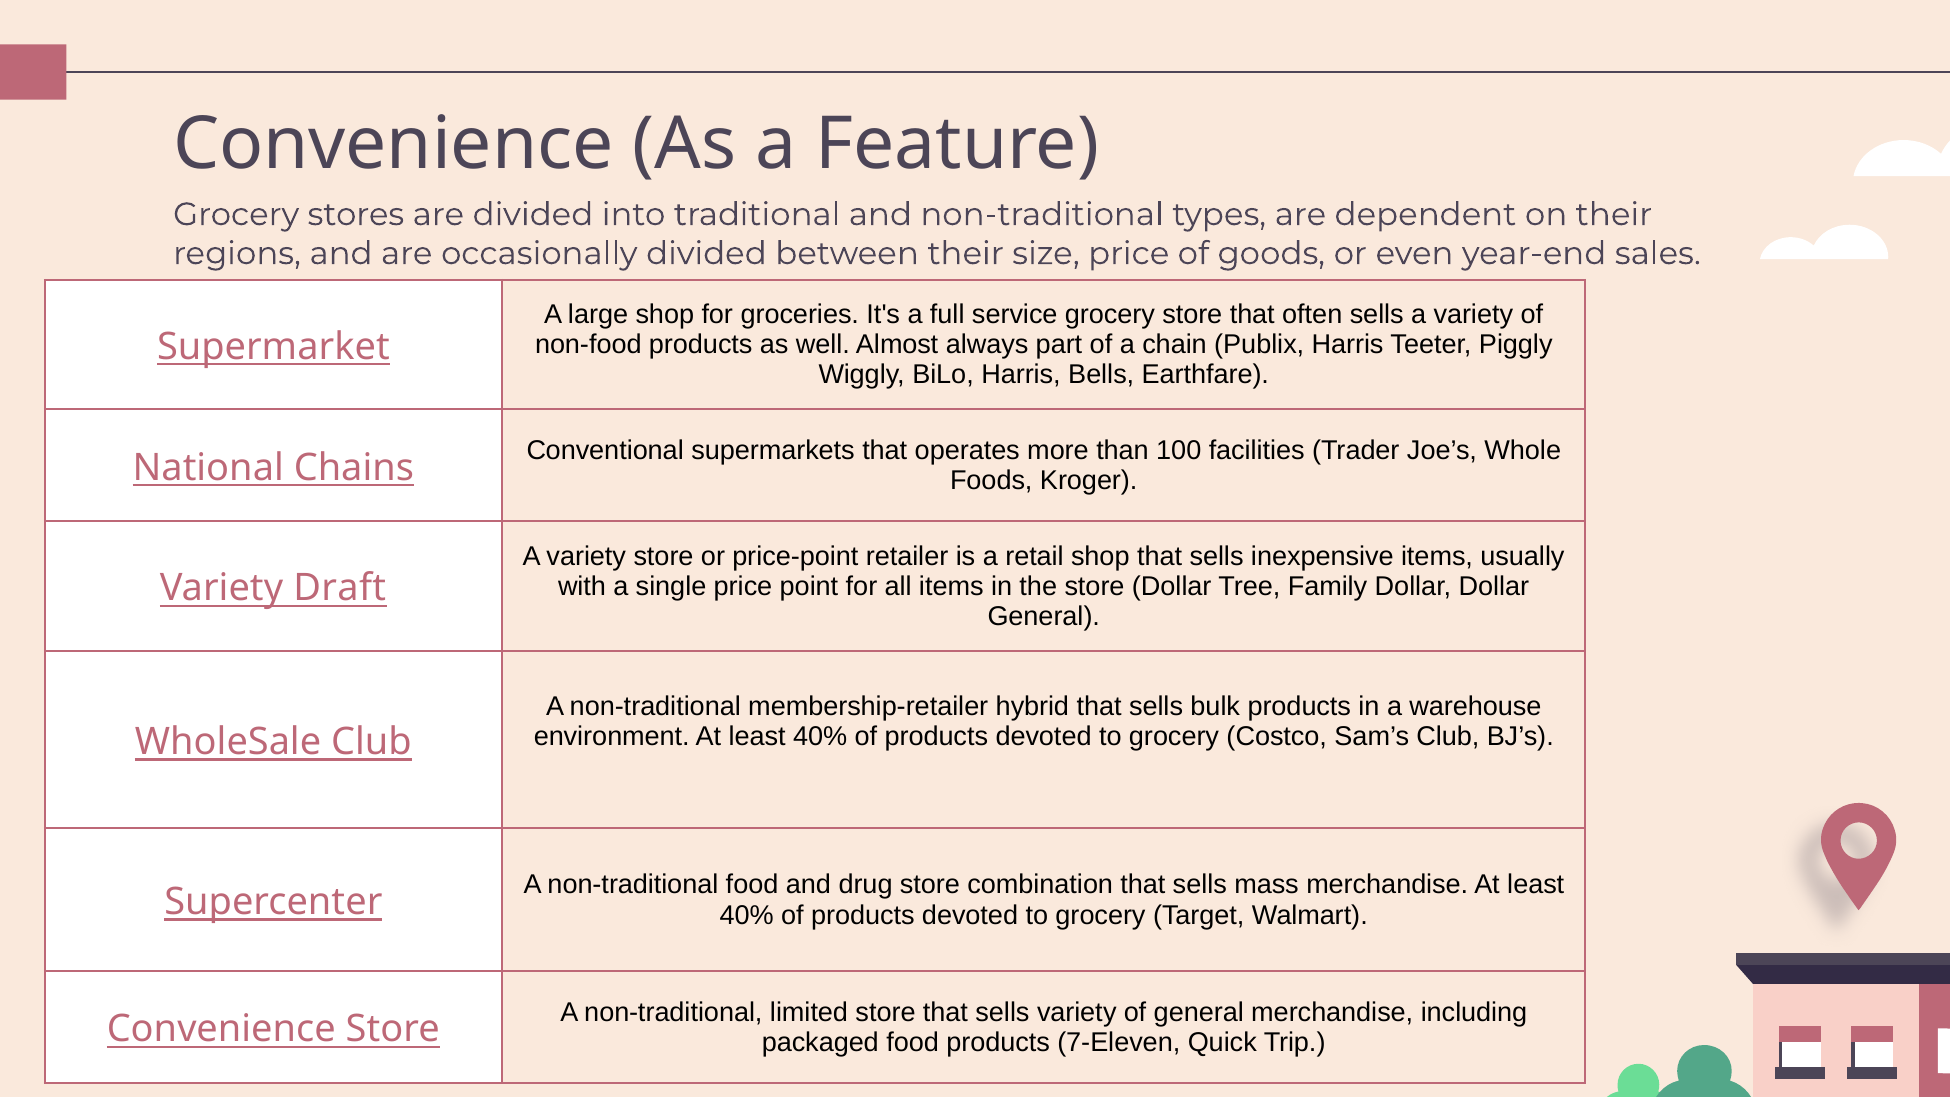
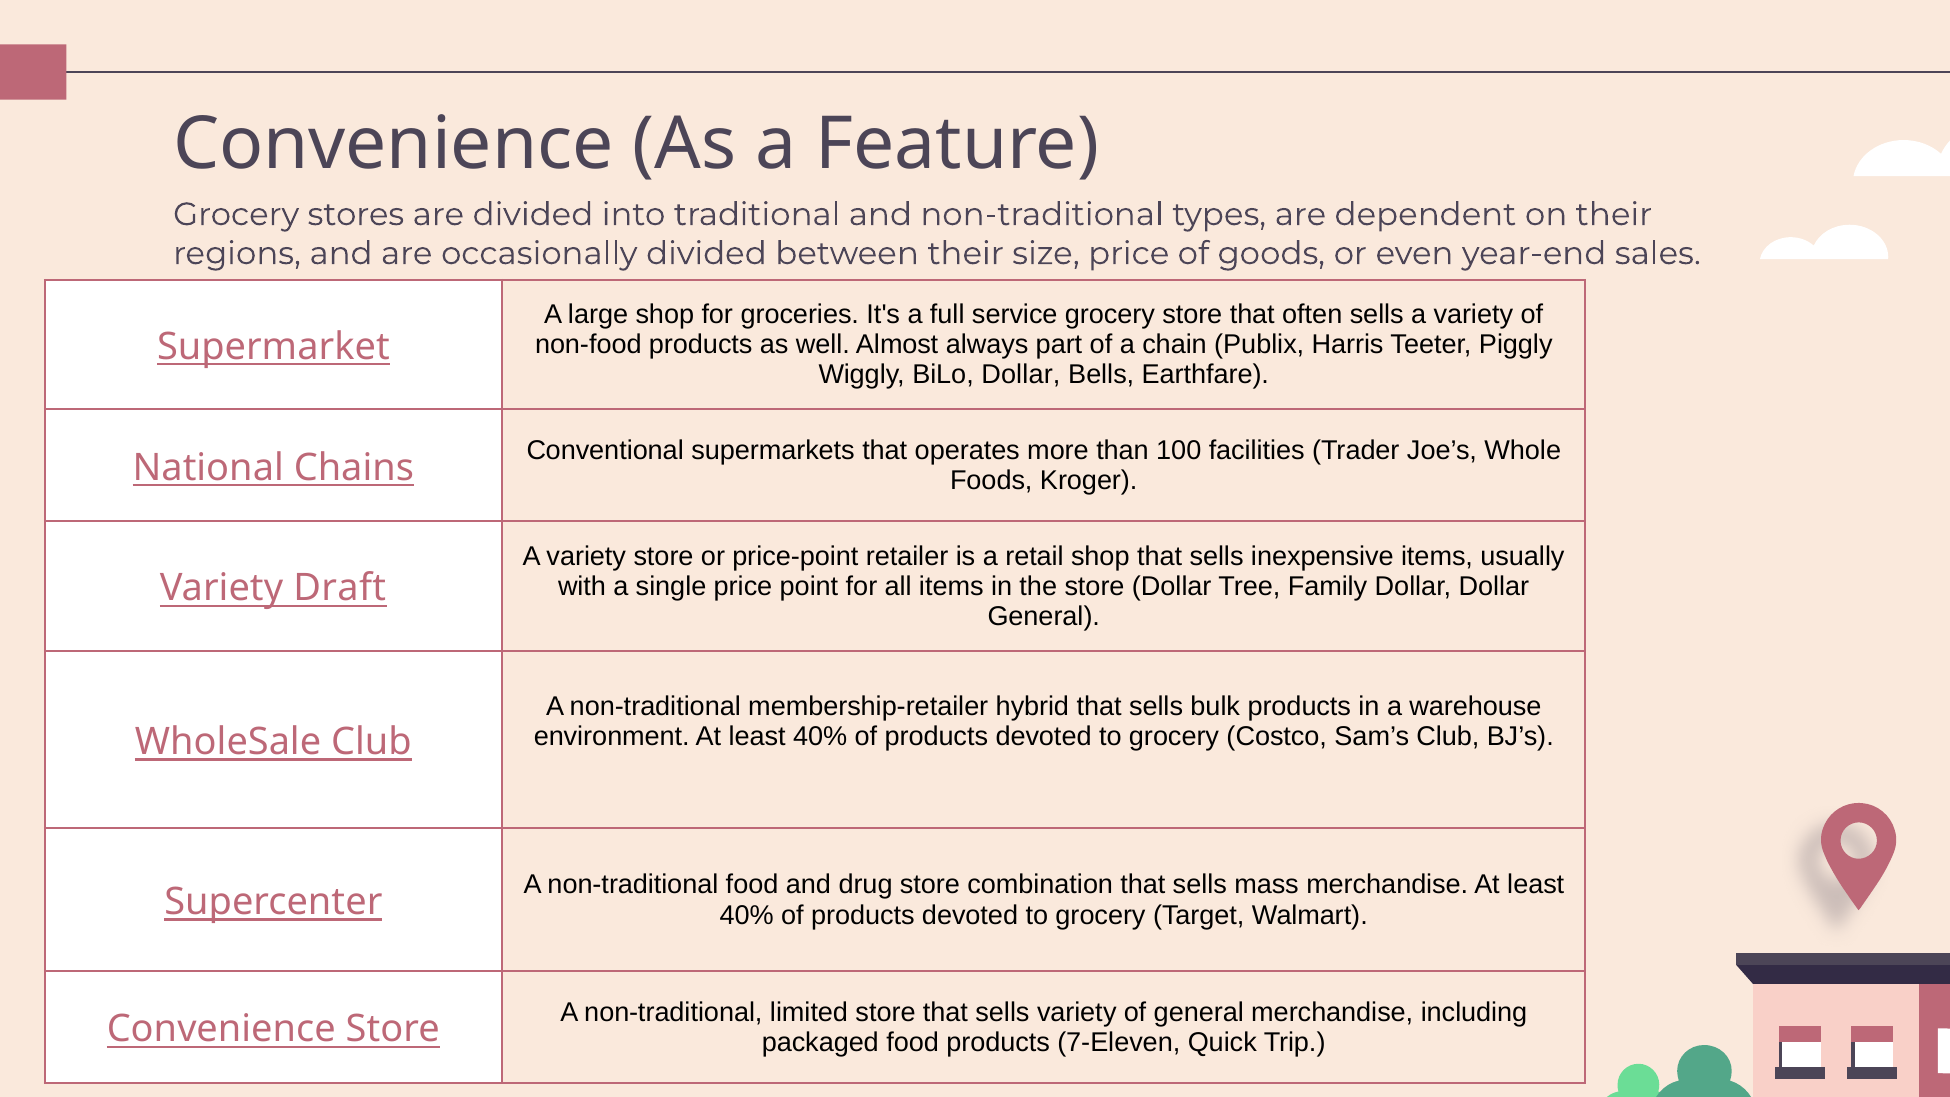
BiLo Harris: Harris -> Dollar (1021, 375)
